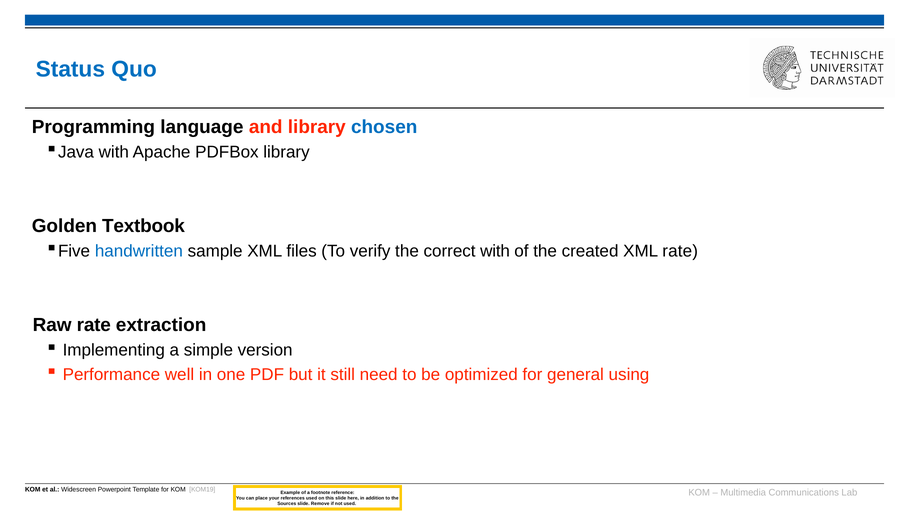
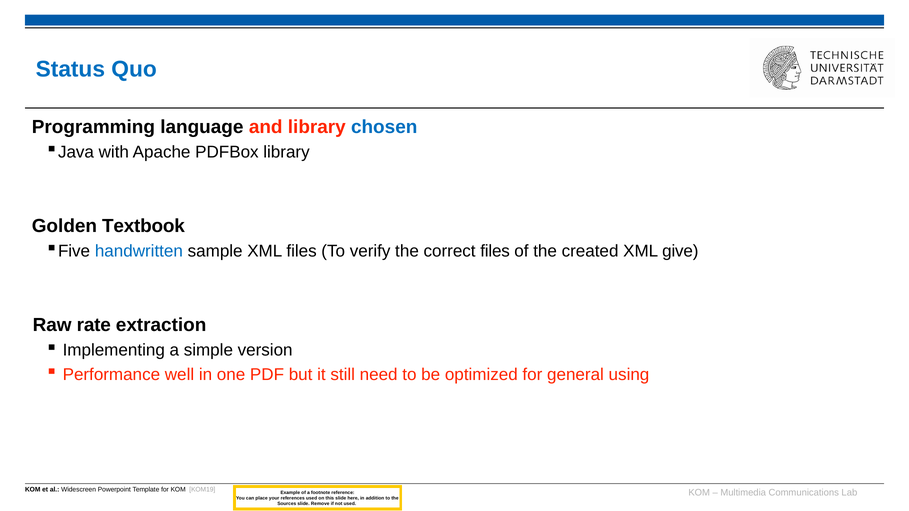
correct with: with -> files (495, 251)
XML rate: rate -> give (680, 251)
